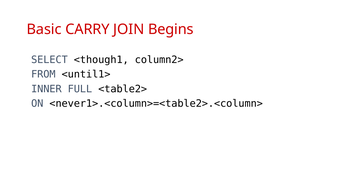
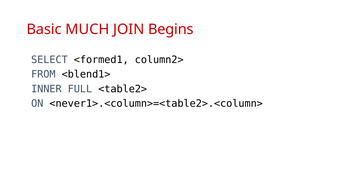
CARRY: CARRY -> MUCH (87, 29)
<though1: <though1 -> <formed1 (101, 60)
<until1>: <until1> -> <blend1> (86, 74)
